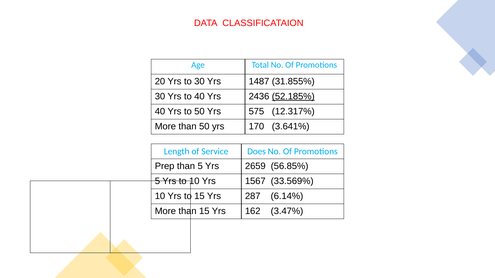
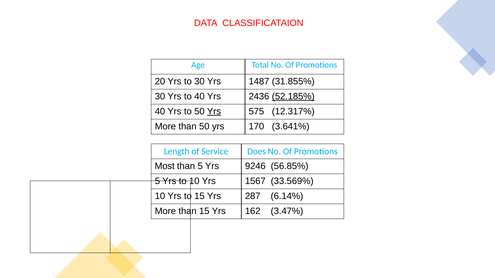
Yrs underline: none -> present (214, 112)
Prep: Prep -> Most (165, 166)
2659: 2659 -> 9246 (255, 166)
